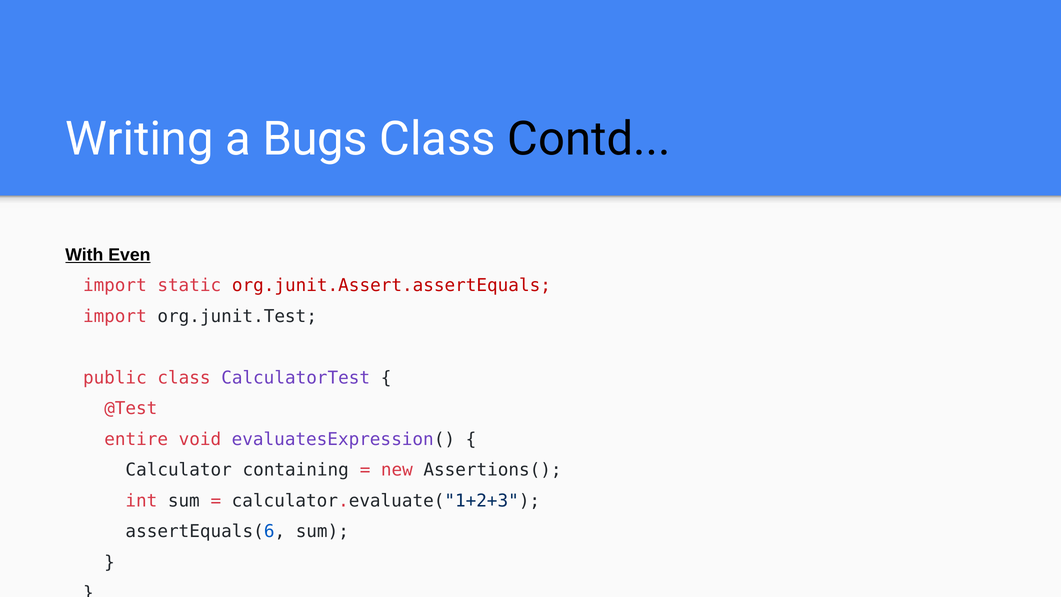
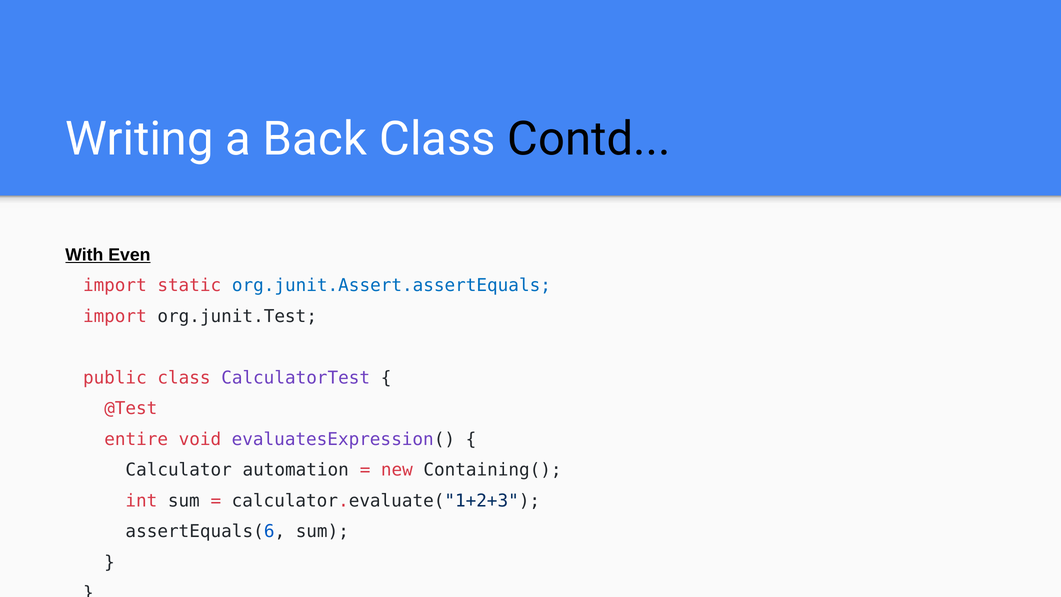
Bugs: Bugs -> Back (315, 139)
org.junit.Assert.assertEquals colour: red -> blue (391, 285)
containing: containing -> automation (296, 470)
Assertions(: Assertions( -> Containing( (493, 470)
